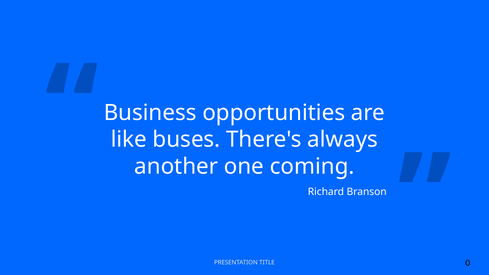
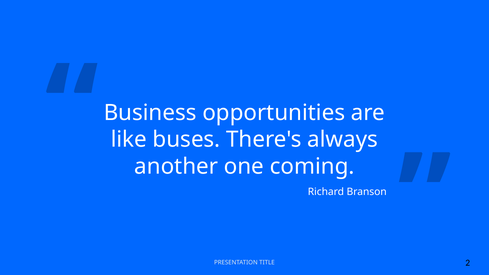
0: 0 -> 2 (468, 263)
